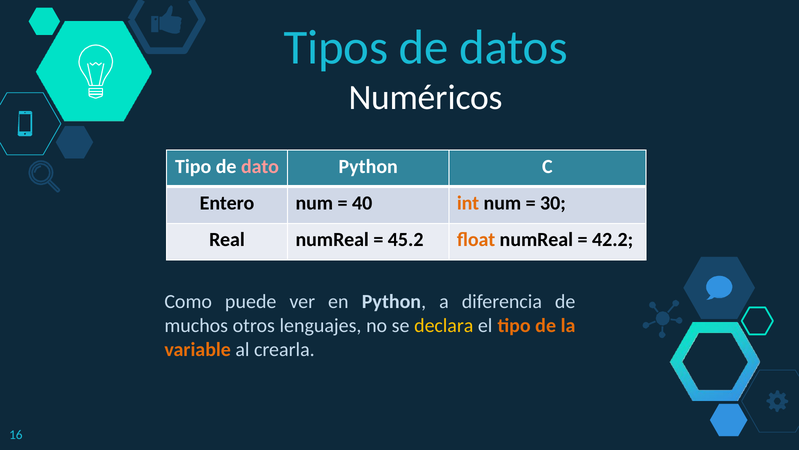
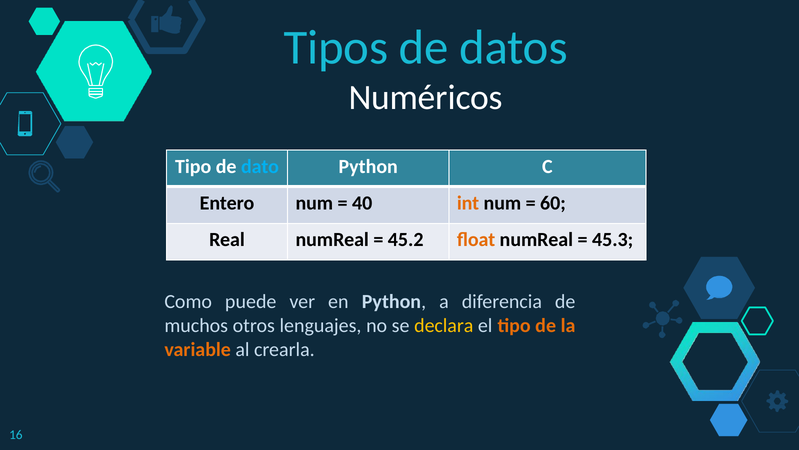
dato colour: pink -> light blue (260, 166)
30: 30 -> 60 (553, 203)
42.2: 42.2 -> 45.3 (613, 239)
